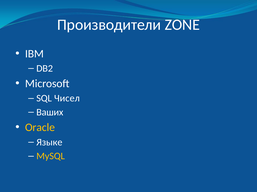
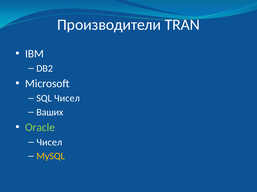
ZONE: ZONE -> TRAN (182, 25)
Oracle colour: yellow -> light green (40, 128)
Языке: Языке -> Чисел (49, 143)
